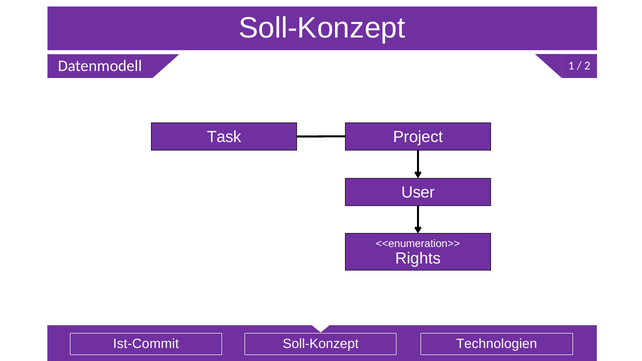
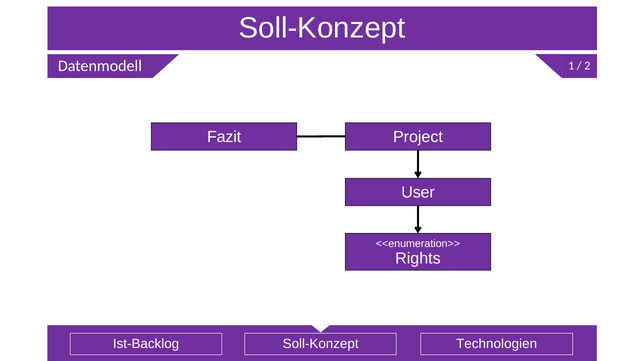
Task: Task -> Fazit (224, 137)
Ist-Commit: Ist-Commit -> Ist-Backlog (146, 344)
